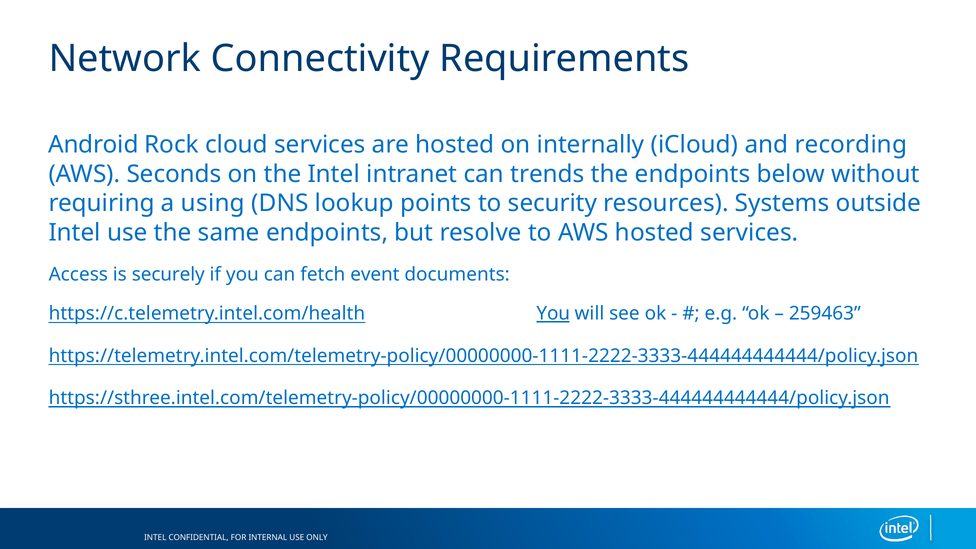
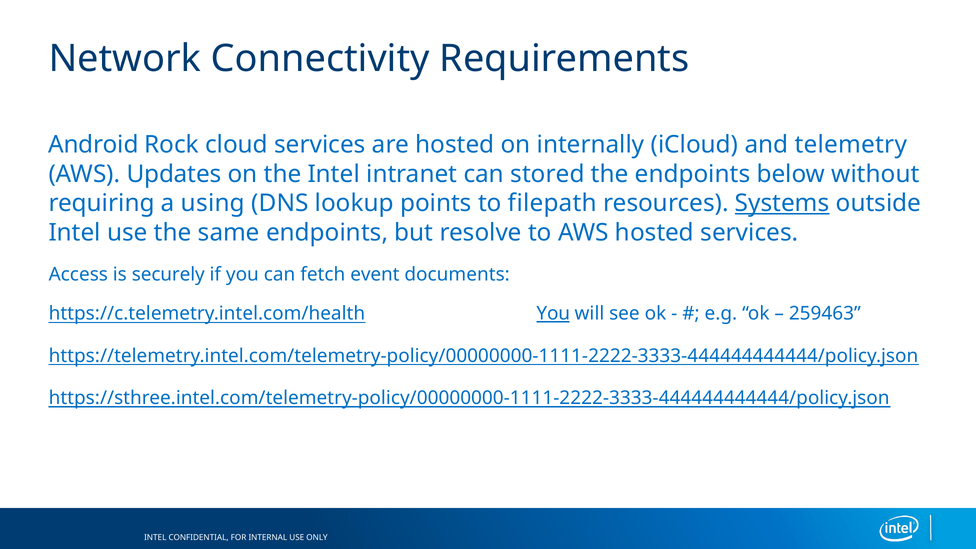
recording: recording -> telemetry (851, 145)
Seconds: Seconds -> Updates (174, 174)
trends: trends -> stored (547, 174)
security: security -> filepath (552, 203)
Systems underline: none -> present (782, 203)
